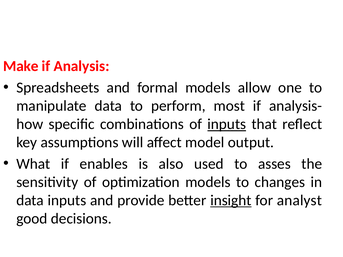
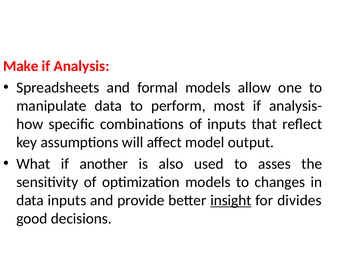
inputs underline: present -> none (227, 124)
enables: enables -> another (104, 164)
analyst: analyst -> divides (299, 201)
